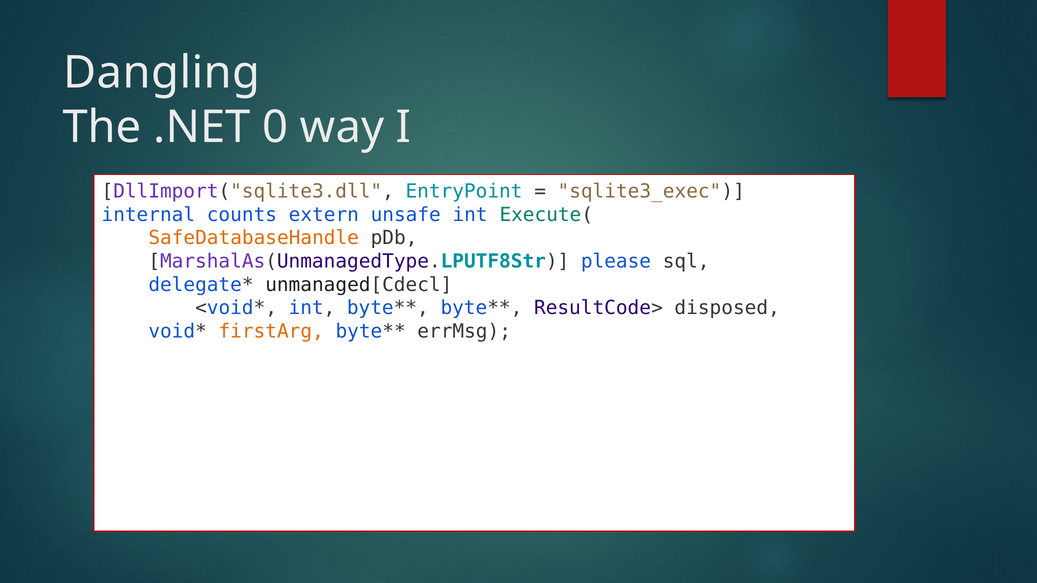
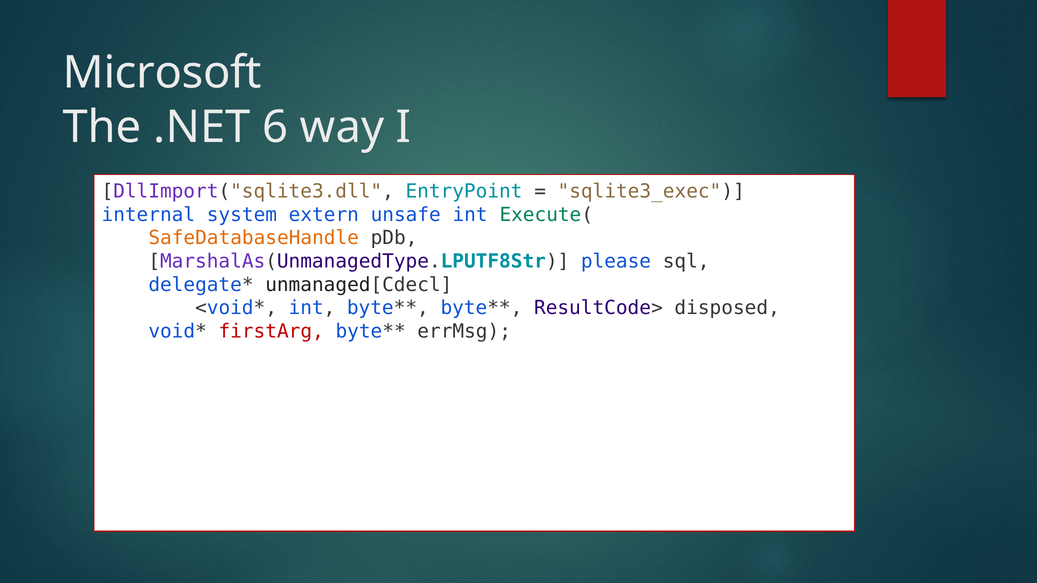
Dangling: Dangling -> Microsoft (162, 73)
0: 0 -> 6 (275, 127)
counts: counts -> system (242, 215)
firstArg colour: orange -> red (271, 332)
